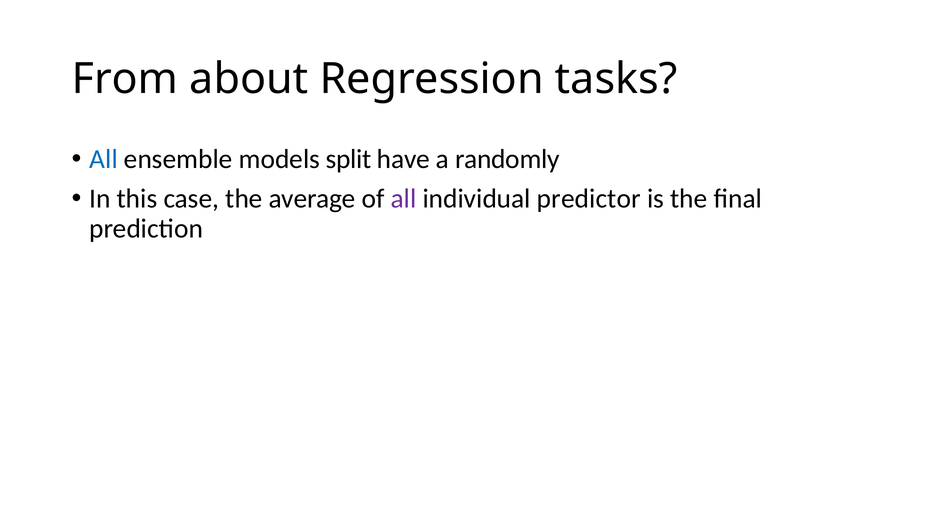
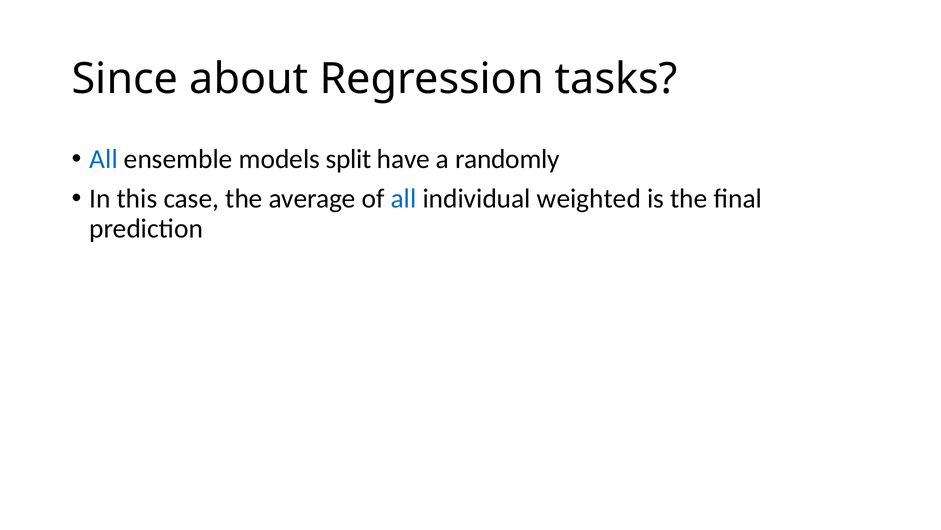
From: From -> Since (125, 79)
all colour: purple -> blue (404, 199)
predictor: predictor -> weighted (589, 199)
